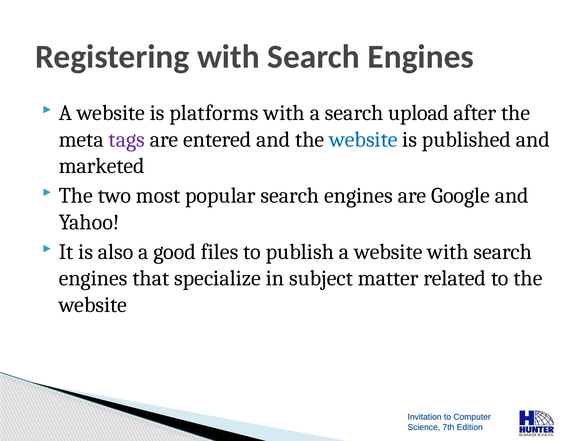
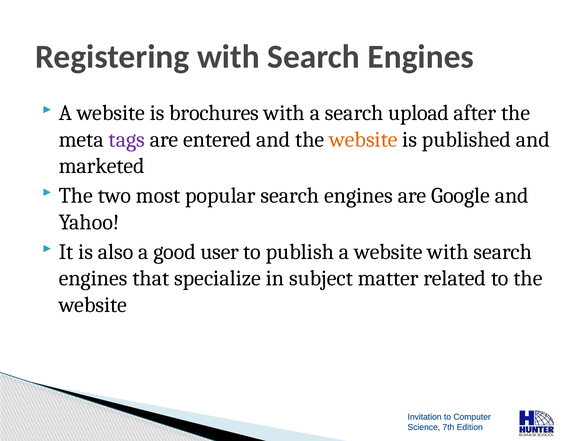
platforms: platforms -> brochures (214, 113)
website colour: blue -> orange (363, 139)
files: files -> user (220, 252)
